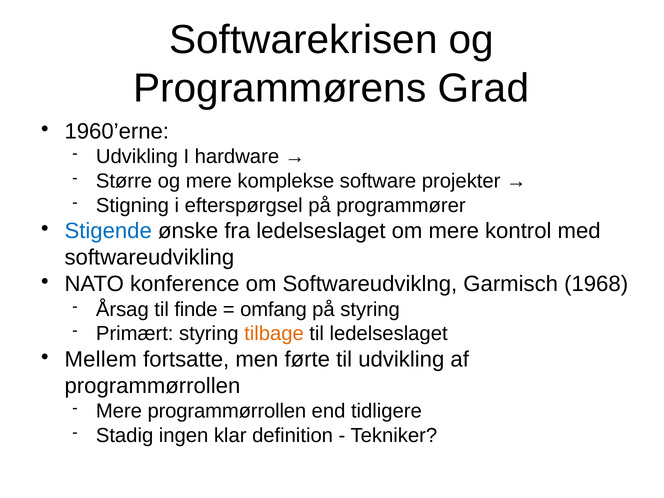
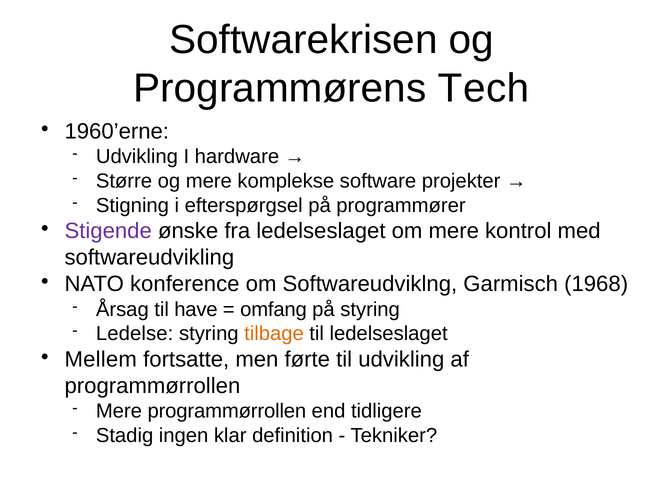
Grad: Grad -> Tech (484, 89)
Stigende colour: blue -> purple (108, 231)
finde: finde -> have (196, 309)
Primært: Primært -> Ledelse (135, 334)
